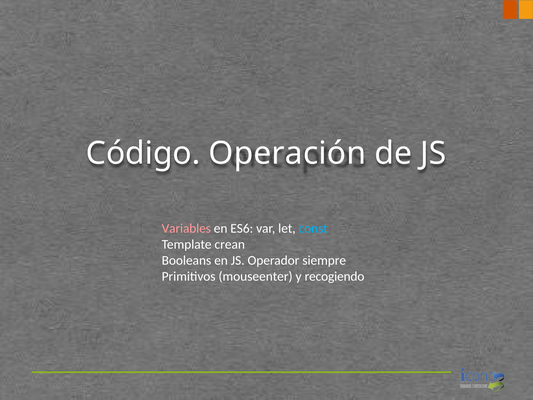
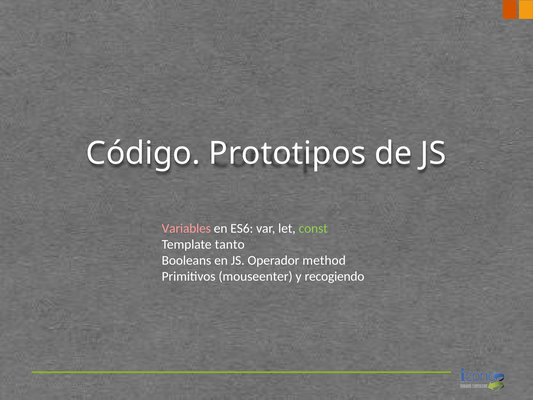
Operación: Operación -> Prototipos (287, 153)
const colour: light blue -> light green (313, 228)
crean: crean -> tanto (230, 244)
siempre: siempre -> method (324, 260)
